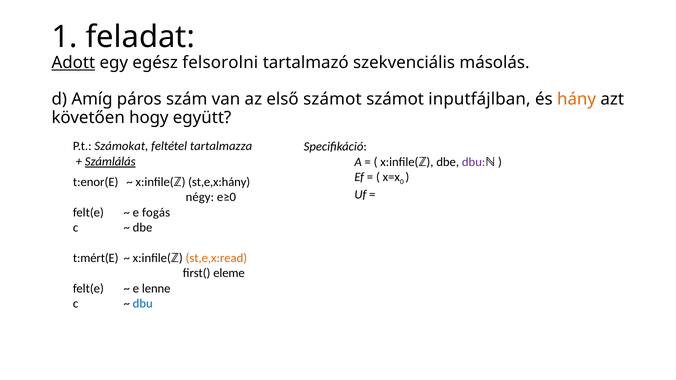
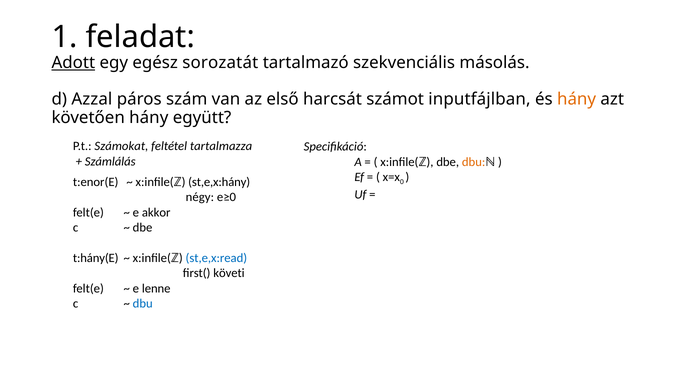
felsorolni: felsorolni -> sorozatát (220, 63)
Amíg: Amíg -> Azzal (92, 99)
első számot: számot -> harcsát (332, 99)
követően hogy: hogy -> hány (149, 118)
Számlálás underline: present -> none (110, 162)
dbu colour: purple -> orange (474, 162)
fogás: fogás -> akkor (156, 213)
t:mért(E: t:mért(E -> t:hány(E (96, 258)
st,e,x:read colour: orange -> blue (216, 258)
eleme: eleme -> követi (229, 273)
